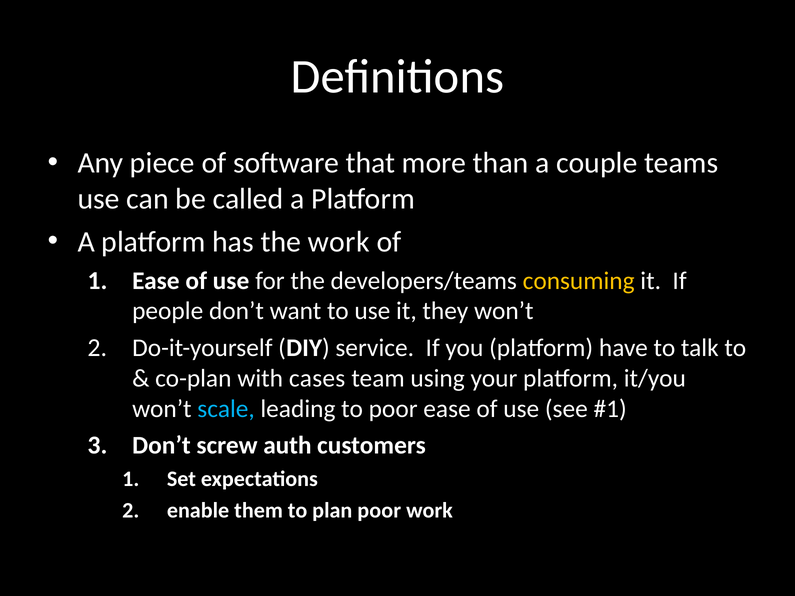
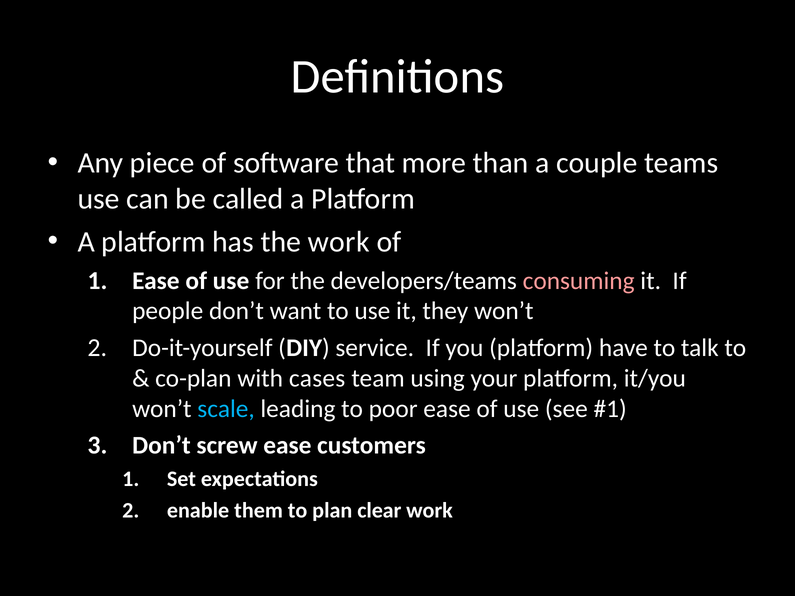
consuming colour: yellow -> pink (579, 281)
screw auth: auth -> ease (287, 445)
plan poor: poor -> clear (379, 511)
